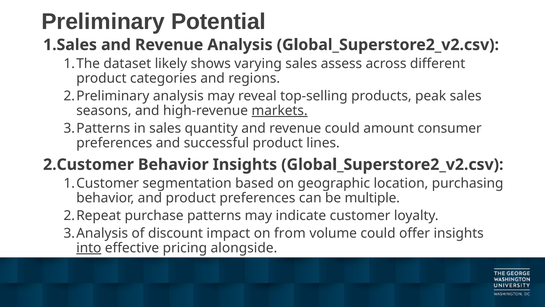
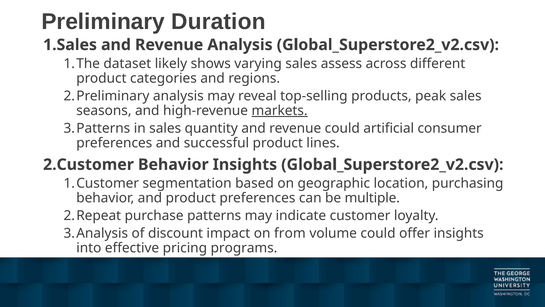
Potential: Potential -> Duration (218, 22)
amount: amount -> artificial (389, 128)
into underline: present -> none (89, 248)
alongside: alongside -> programs (244, 248)
